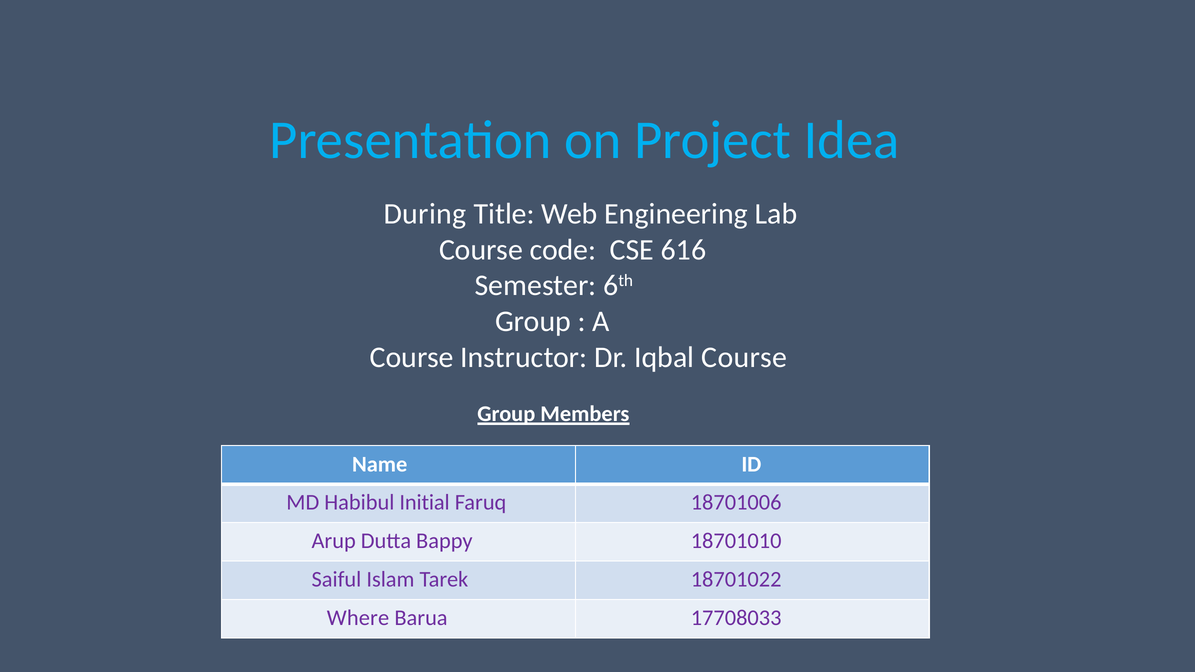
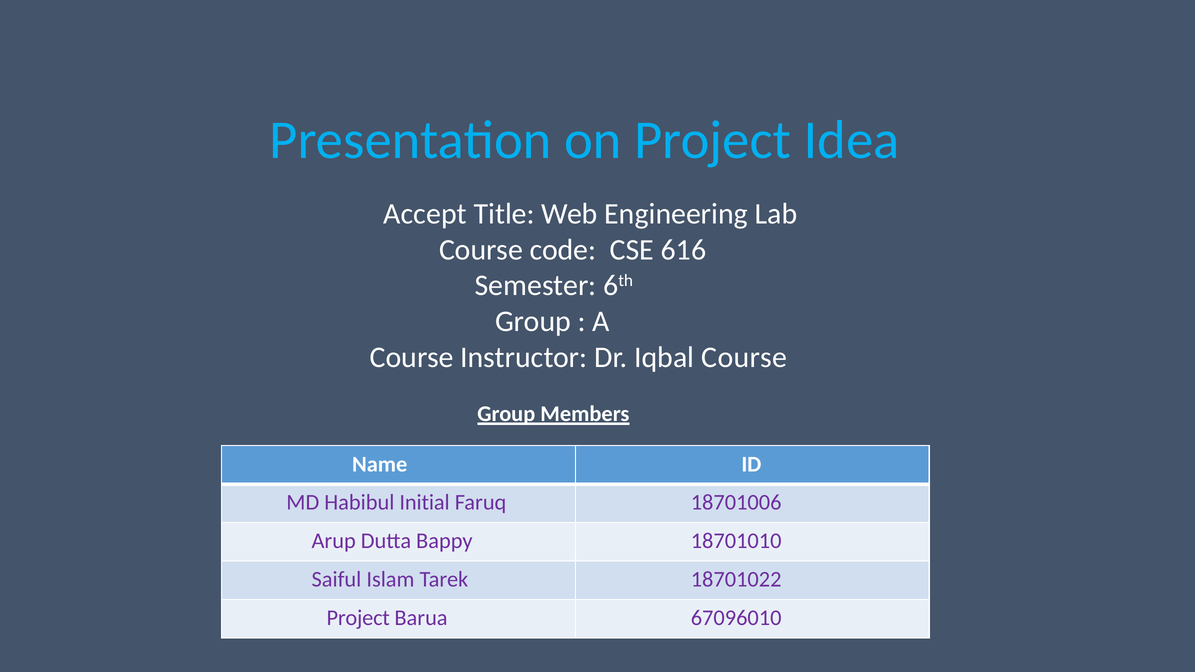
During: During -> Accept (425, 214)
Where: Where -> Project (358, 618)
17708033: 17708033 -> 67096010 (736, 618)
